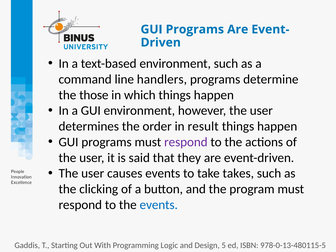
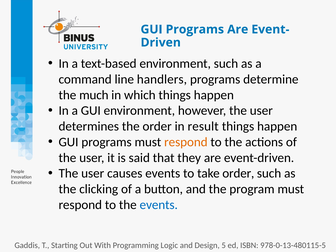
those: those -> much (94, 95)
respond colour: purple -> orange (186, 142)
take takes: takes -> order (238, 173)
